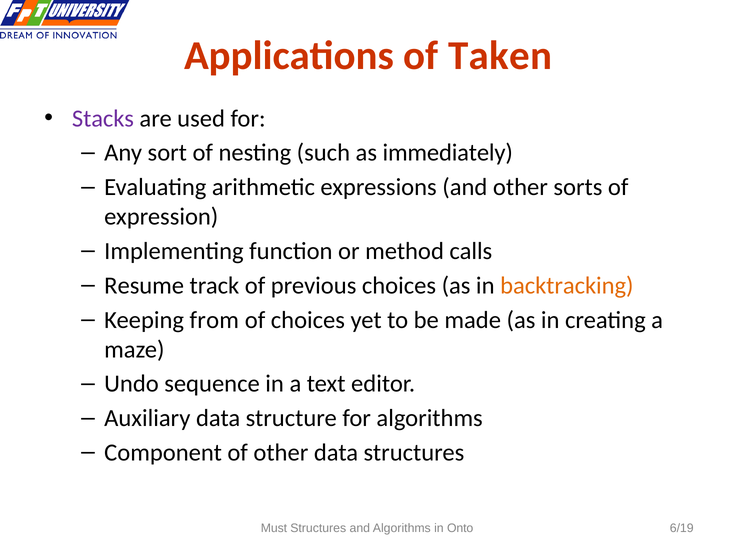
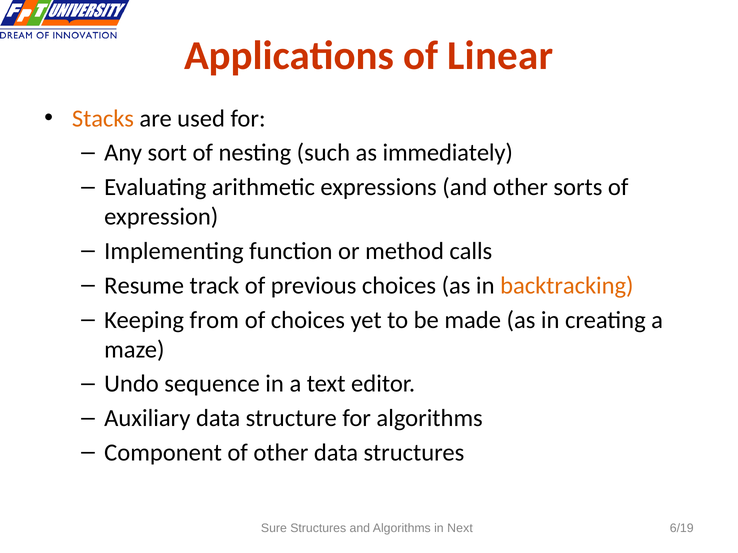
Taken: Taken -> Linear (500, 56)
Stacks colour: purple -> orange (103, 119)
Must: Must -> Sure (274, 529)
Onto: Onto -> Next (460, 529)
